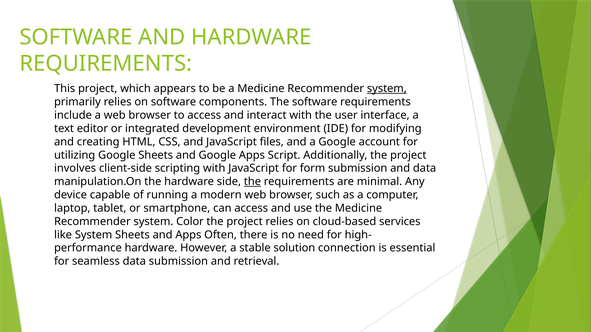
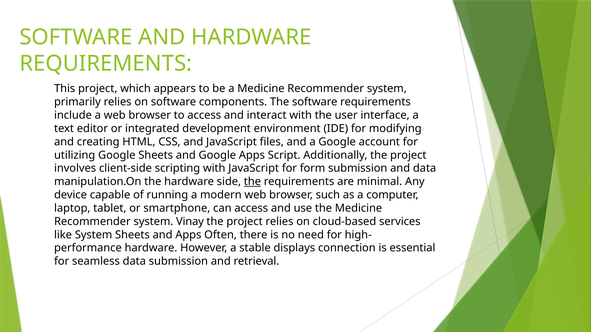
system underline: present -> none (387, 89)
Color: Color -> Vinay (190, 222)
solution: solution -> displays (294, 248)
